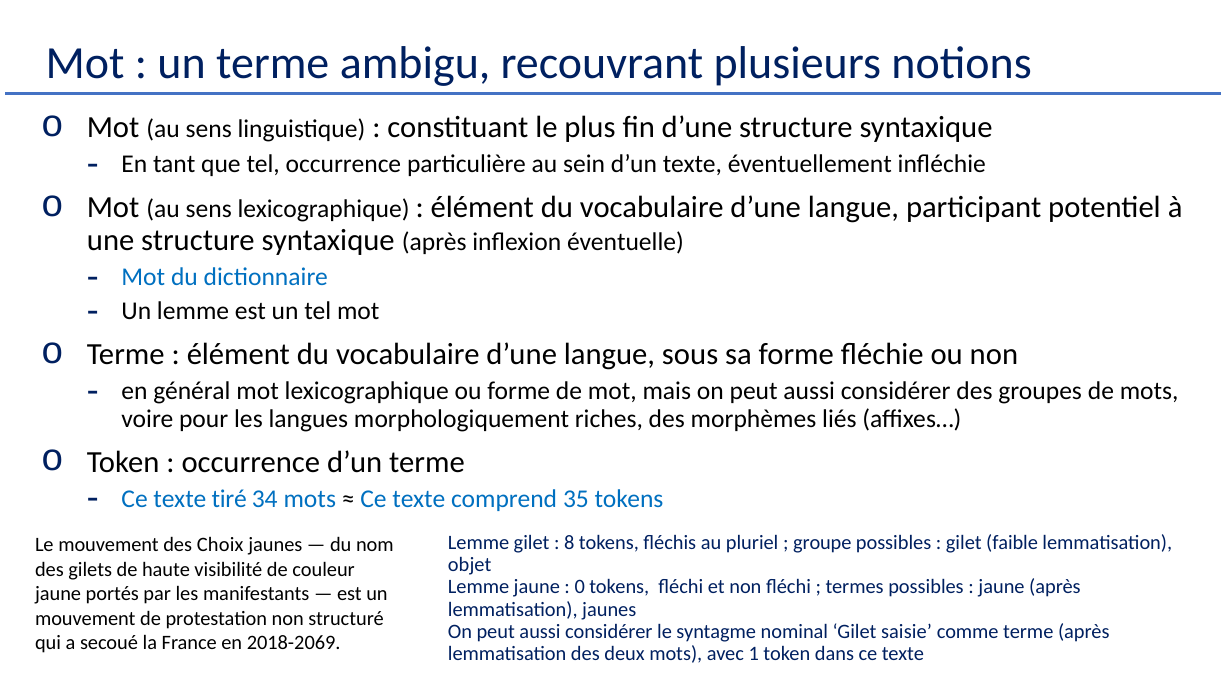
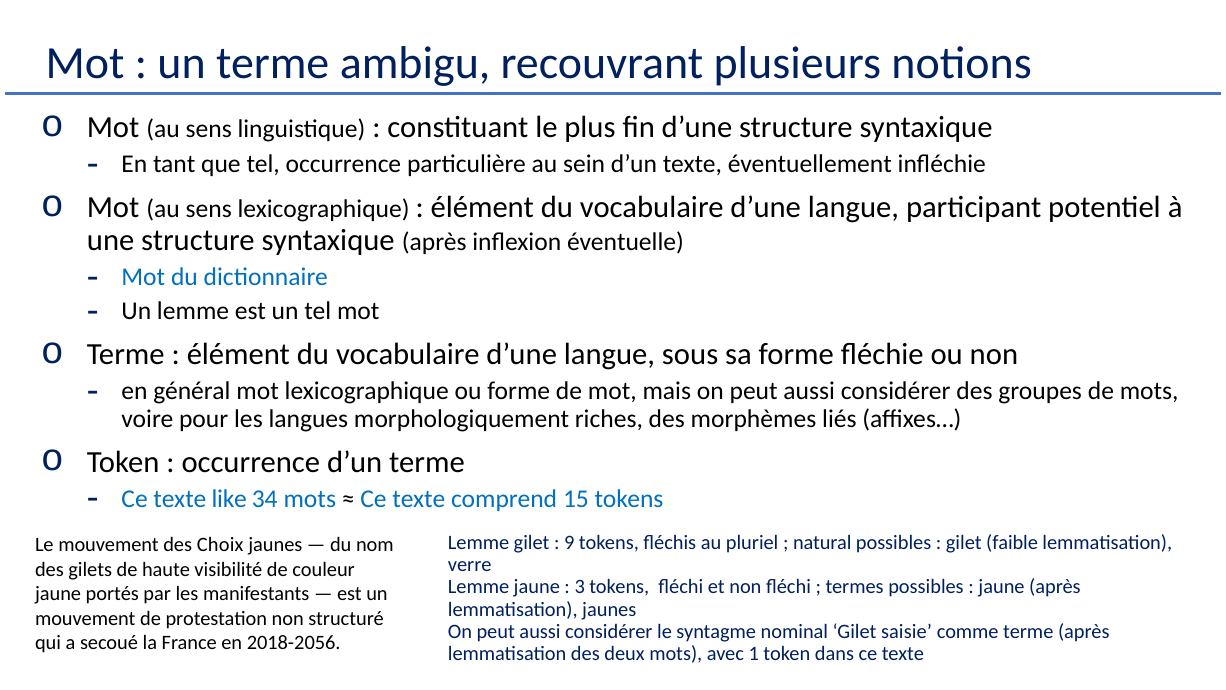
tiré: tiré -> like (229, 499)
35: 35 -> 15 (576, 499)
8: 8 -> 9 (569, 543)
groupe: groupe -> natural (822, 543)
objet: objet -> verre (470, 565)
0: 0 -> 3 (580, 587)
2018-2069: 2018-2069 -> 2018-2056 (294, 643)
